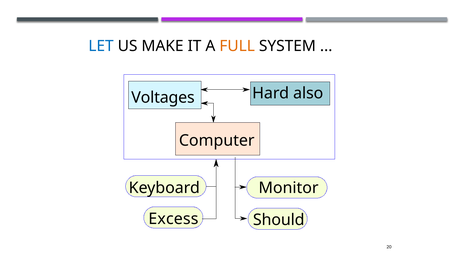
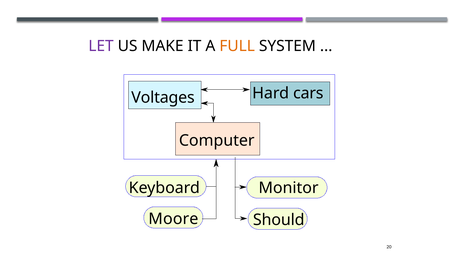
LET colour: blue -> purple (101, 46)
also: also -> cars (308, 93)
Excess: Excess -> Moore (173, 219)
